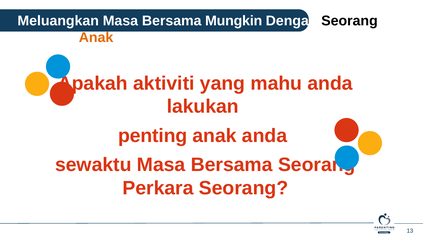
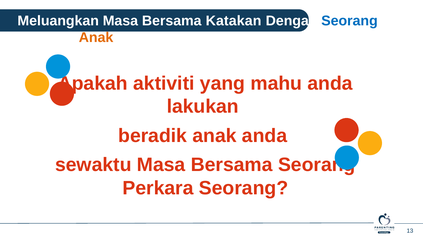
Mungkin: Mungkin -> Katakan (234, 21)
Seorang colour: black -> blue (350, 21)
penting: penting -> beradik (153, 136)
